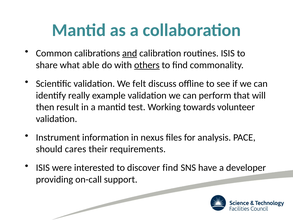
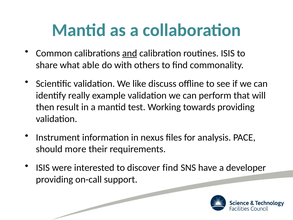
others underline: present -> none (147, 65)
felt: felt -> like (139, 84)
towards volunteer: volunteer -> providing (236, 107)
cares: cares -> more (76, 149)
